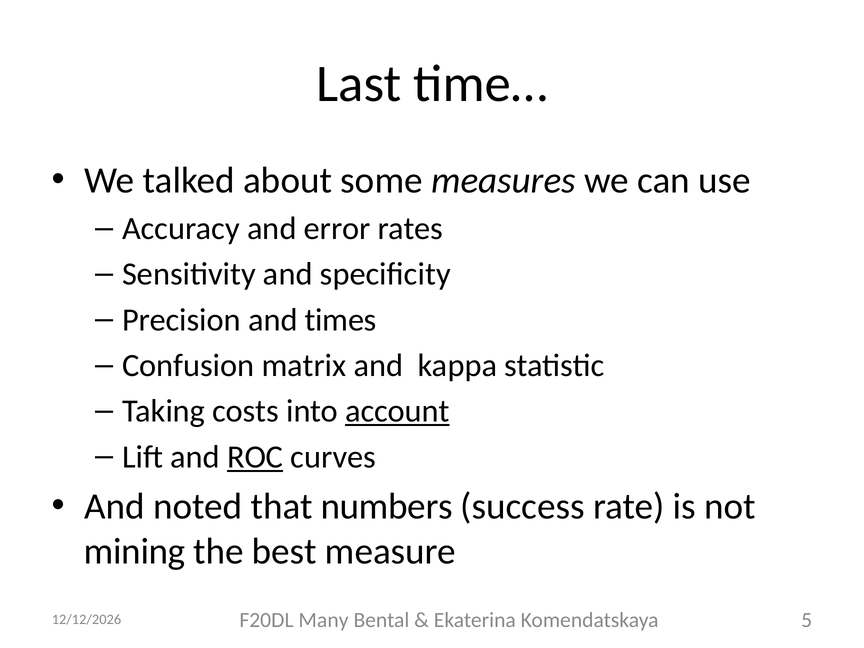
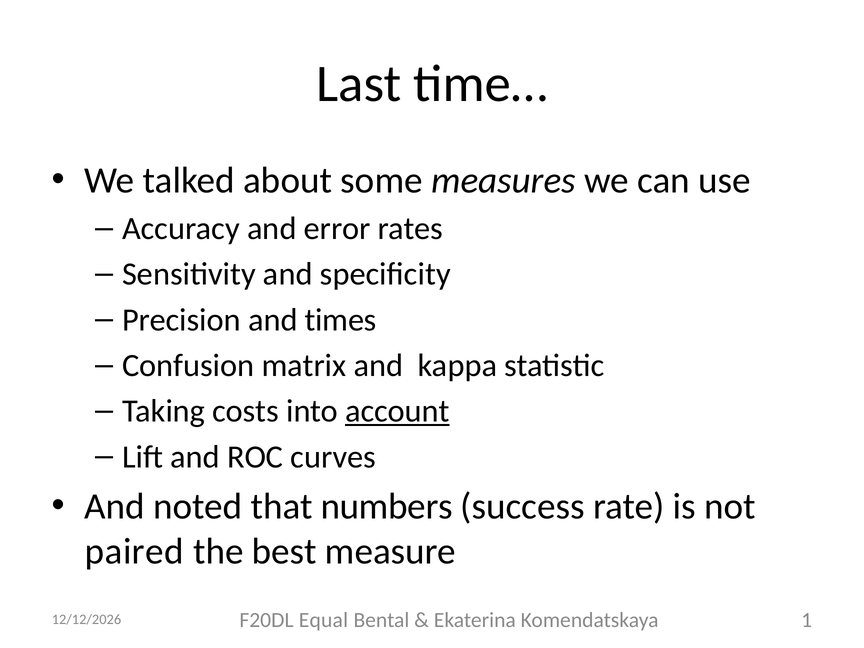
ROC underline: present -> none (255, 457)
mining: mining -> paired (134, 551)
Many: Many -> Equal (323, 620)
5: 5 -> 1 (807, 620)
